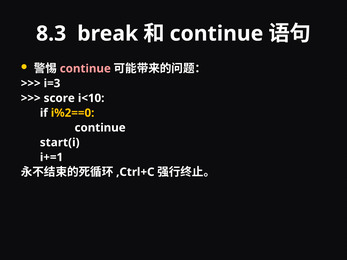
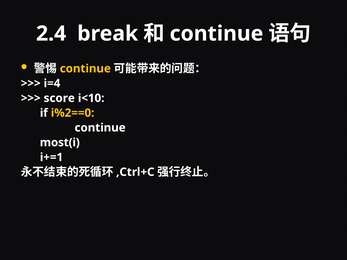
8.3: 8.3 -> 2.4 (51, 34)
continue colour: pink -> yellow (85, 69)
i=3: i=3 -> i=4 (52, 83)
start(i: start(i -> most(i (60, 143)
